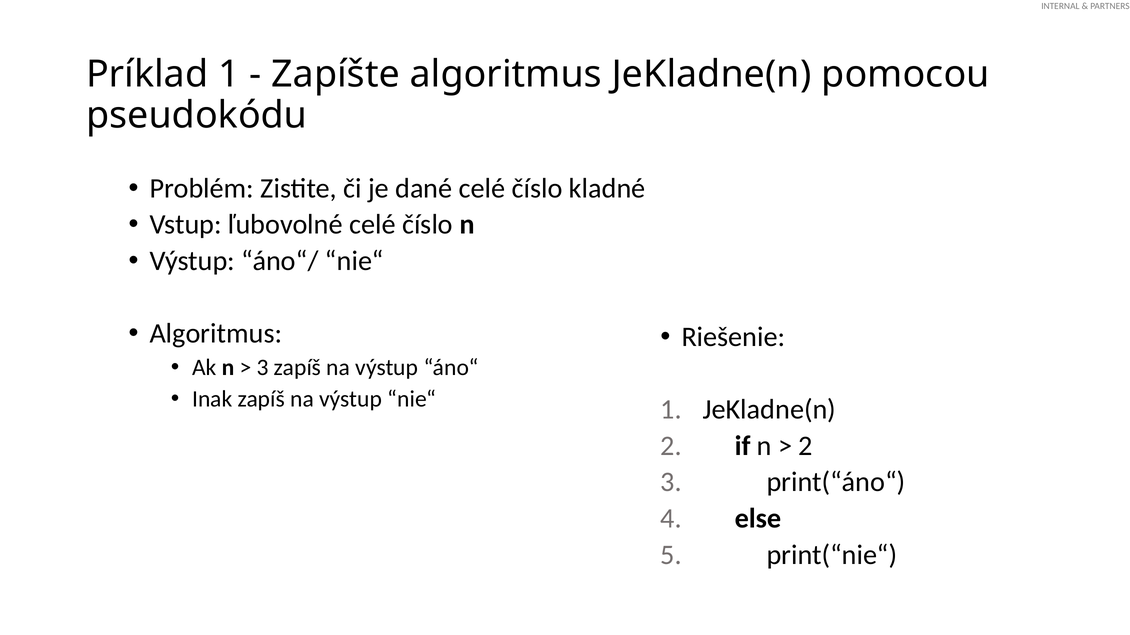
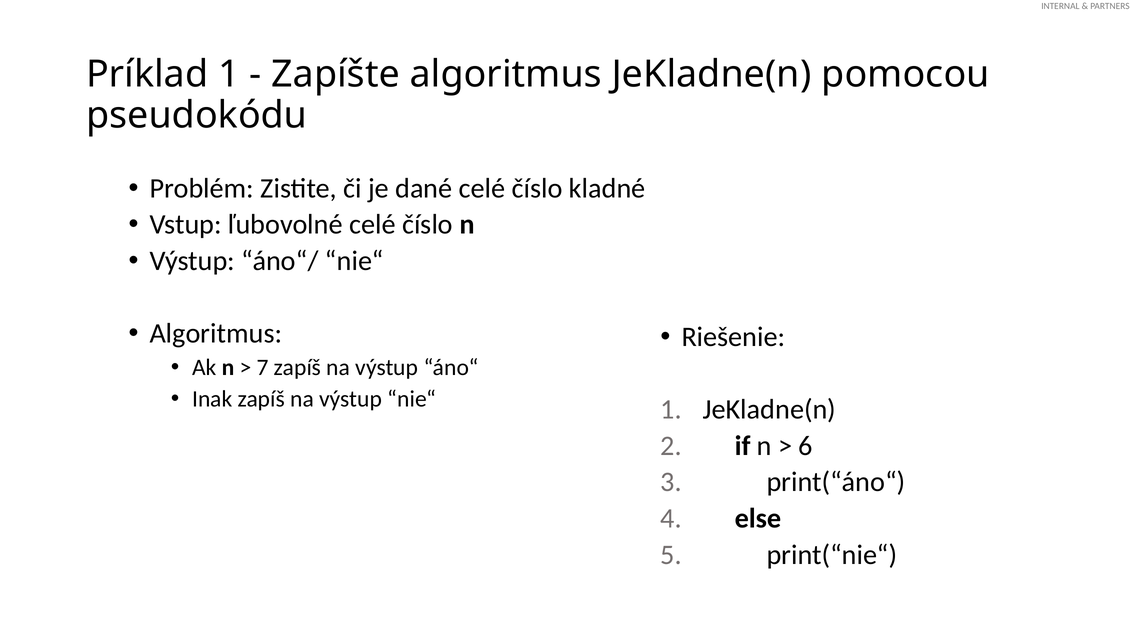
3: 3 -> 7 (262, 368)
2: 2 -> 6 (806, 446)
